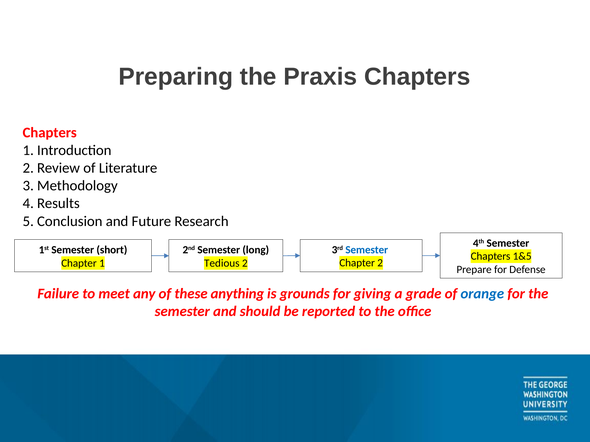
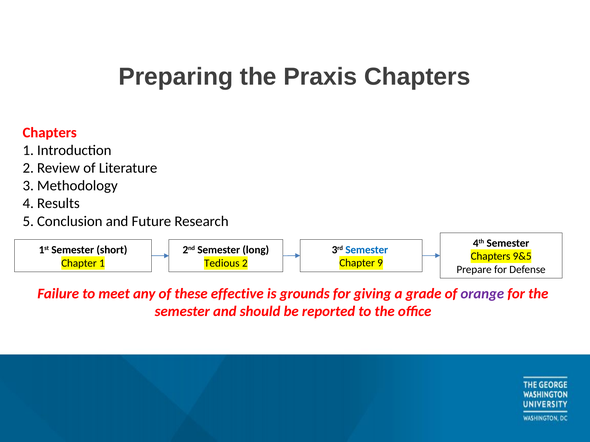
1&5: 1&5 -> 9&5 (522, 257)
Chapter 2: 2 -> 9 (380, 263)
anything: anything -> effective (237, 294)
orange colour: blue -> purple (482, 294)
